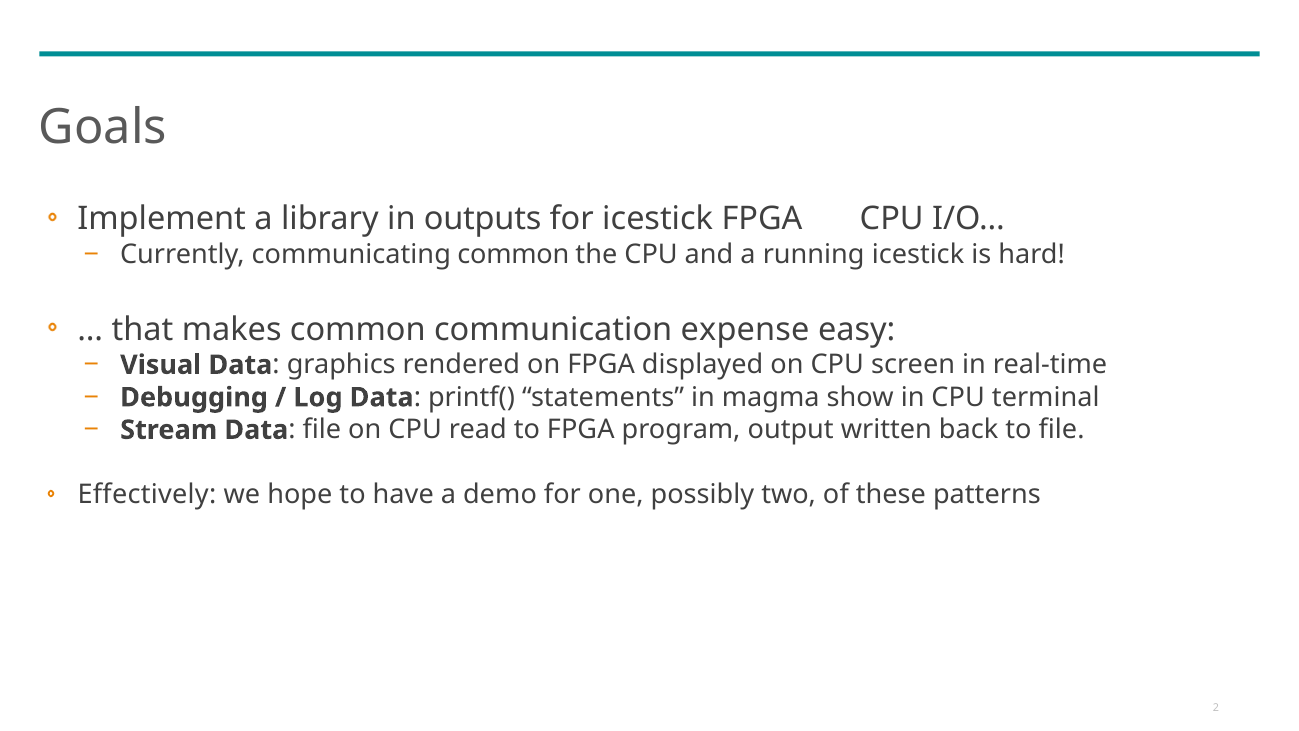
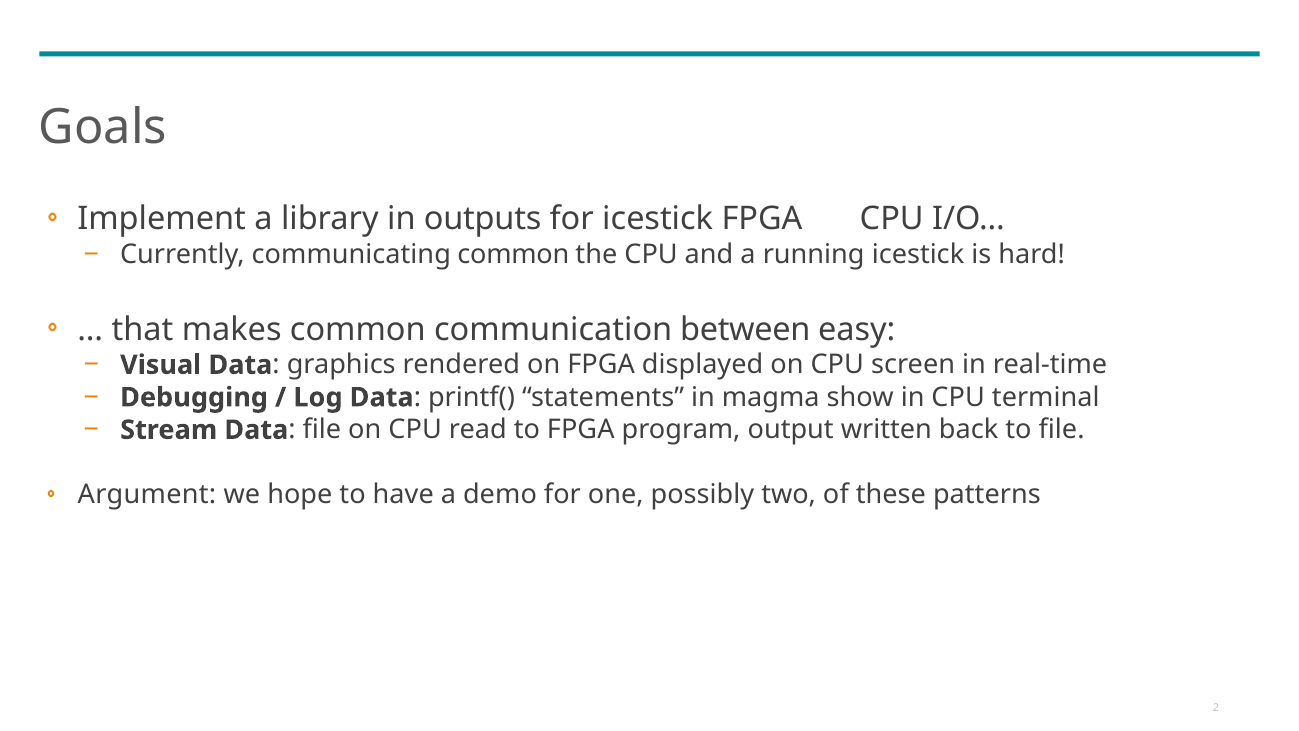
expense: expense -> between (745, 330)
Effectively: Effectively -> Argument (147, 495)
